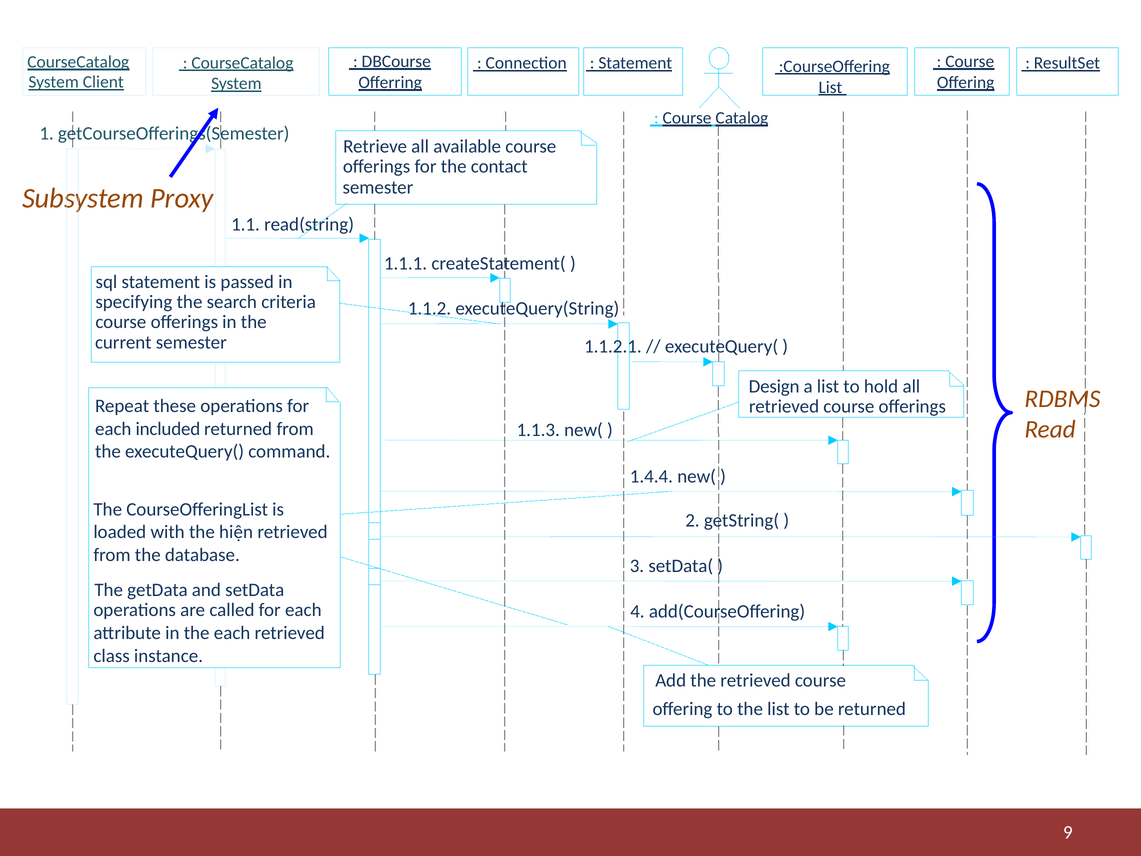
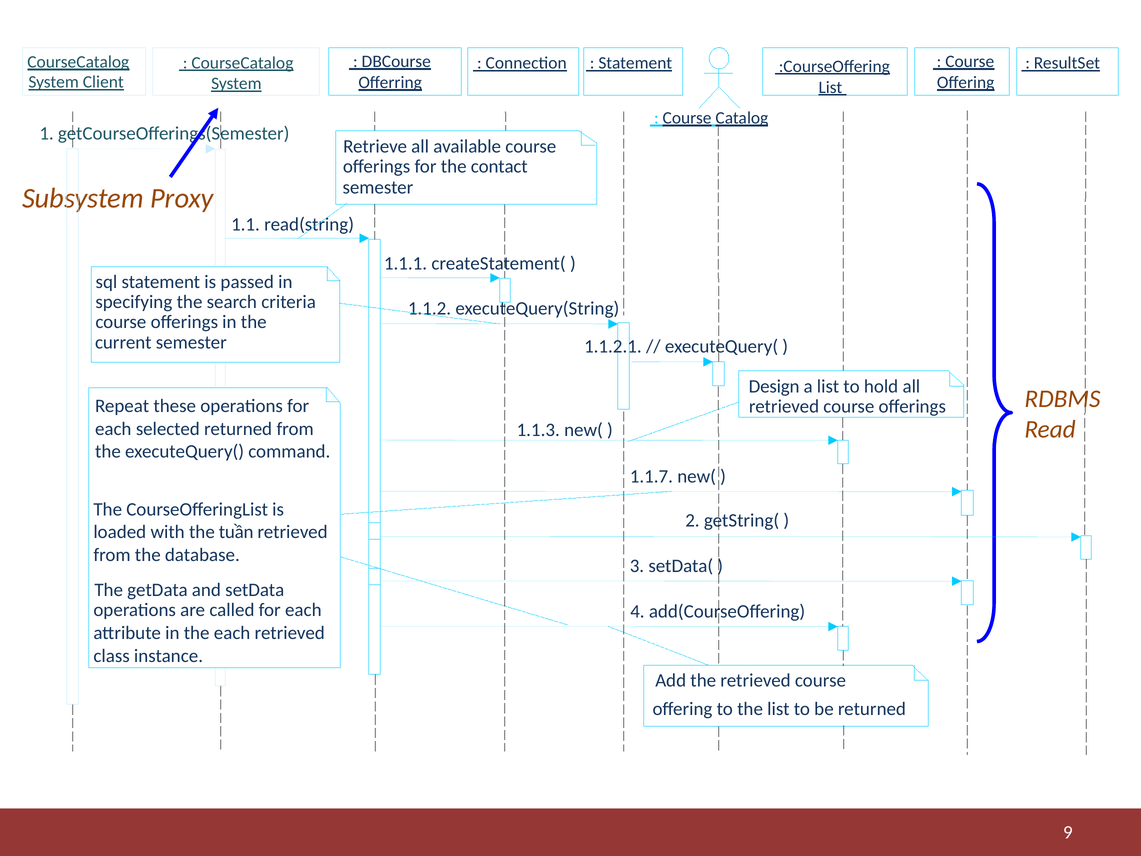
included: included -> selected (168, 429)
1.4.4: 1.4.4 -> 1.1.7 (651, 476)
hiện: hiện -> tuần (236, 532)
